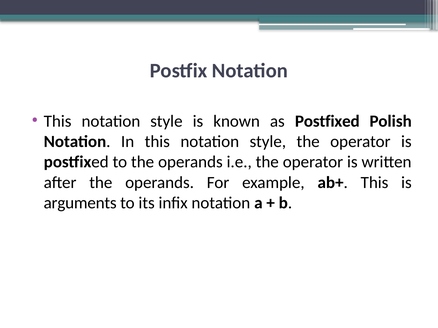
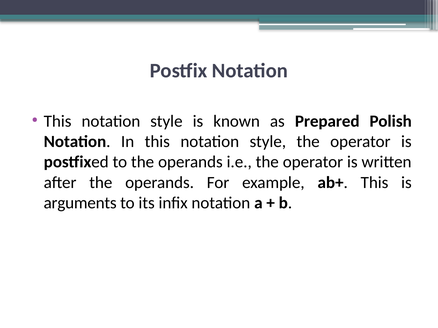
as Postfixed: Postfixed -> Prepared (327, 121)
